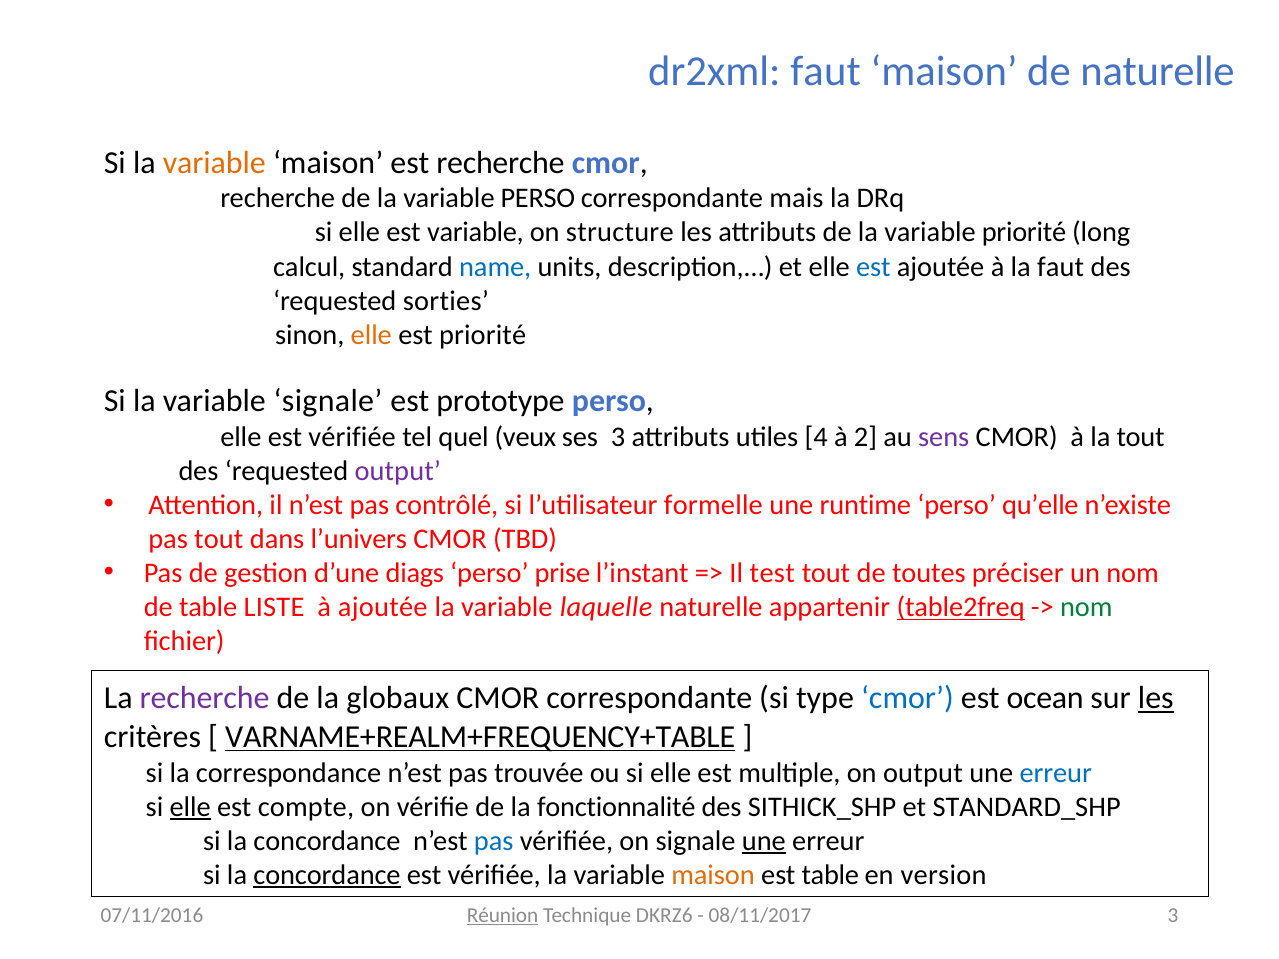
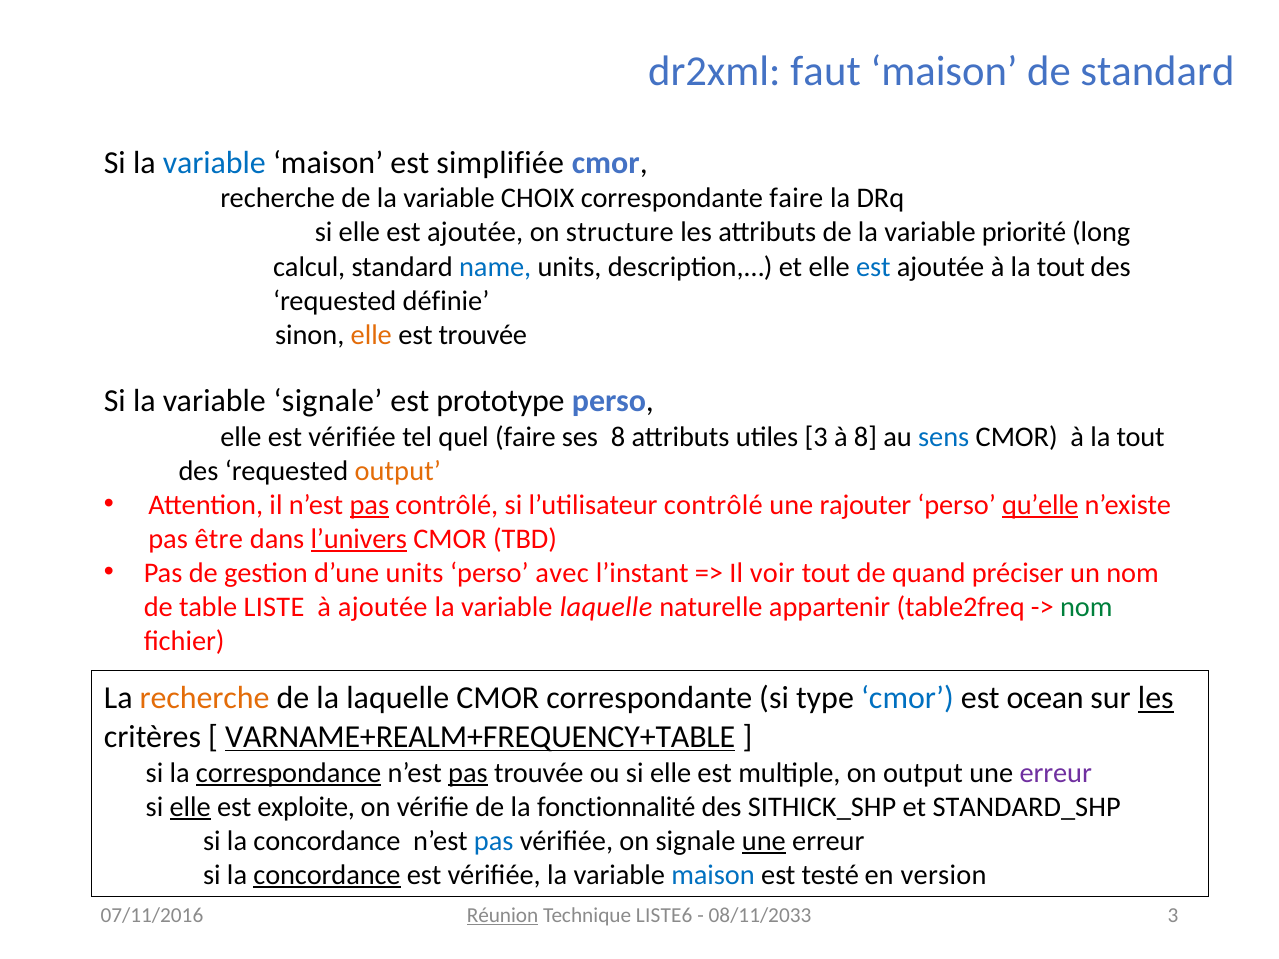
de naturelle: naturelle -> standard (1157, 71)
variable colour: orange -> blue (214, 163)
est recherche: recherche -> simplifiée (500, 163)
variable PERSO: PERSO -> CHOIX (538, 199)
correspondante mais: mais -> faire (796, 199)
variable: variable -> ajoutée (475, 233)
ajoutée à la faut: faut -> tout (1061, 267)
sorties: sorties -> définie (446, 301)
est priorité: priorité -> trouvée (483, 335)
quel veux: veux -> faire (525, 437)
ses 3: 3 -> 8 (618, 437)
utiles 4: 4 -> 3 (816, 437)
à 2: 2 -> 8 (866, 437)
sens colour: purple -> blue (944, 437)
output colour: purple -> orange (398, 471)
pas underline: none -> present (369, 505)
l’utilisateur formelle: formelle -> contrôlé (713, 505)
runtime: runtime -> rajouter (865, 505)
qu’elle underline: none -> present (1040, 505)
pas tout: tout -> être (219, 539)
l’univers underline: none -> present (359, 539)
d’une diags: diags -> units (415, 573)
prise: prise -> avec (562, 573)
test: test -> voir (772, 573)
toutes: toutes -> quand (929, 573)
table2freq underline: present -> none (961, 607)
recherche colour: purple -> orange (205, 699)
la globaux: globaux -> laquelle (398, 699)
correspondance underline: none -> present (289, 773)
pas underline: none -> present (468, 773)
erreur colour: blue -> purple (1056, 773)
compte: compte -> exploite (306, 807)
maison colour: orange -> blue (713, 875)
est table: table -> testé (830, 875)
DKRZ6: DKRZ6 -> LISTE6 (664, 916)
08/11/2017: 08/11/2017 -> 08/11/2033 (760, 916)
